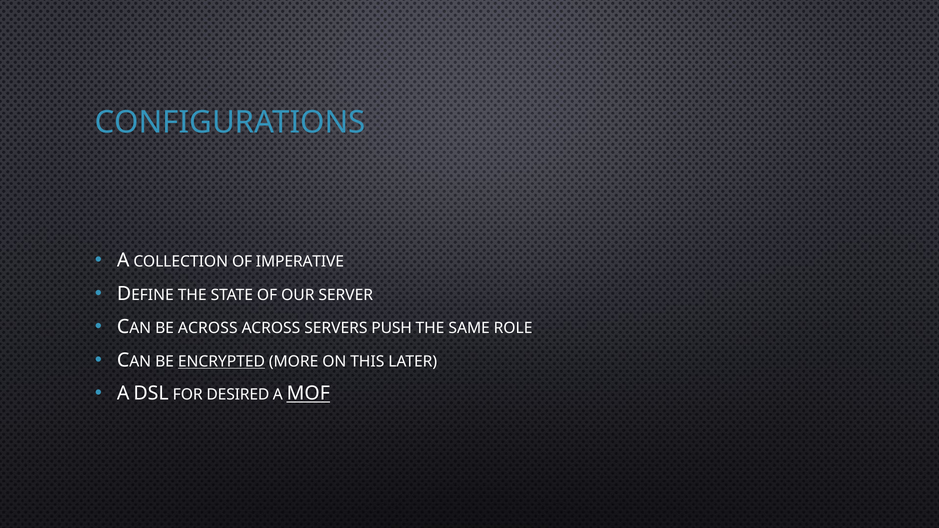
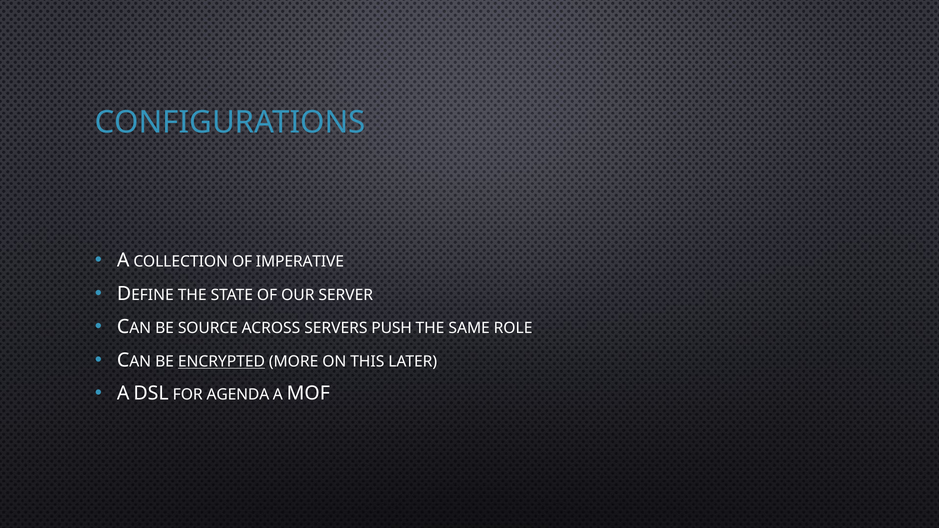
BE ACROSS: ACROSS -> SOURCE (208, 328)
DESIRED: DESIRED -> AGENDA (238, 395)
MOF underline: present -> none (308, 394)
